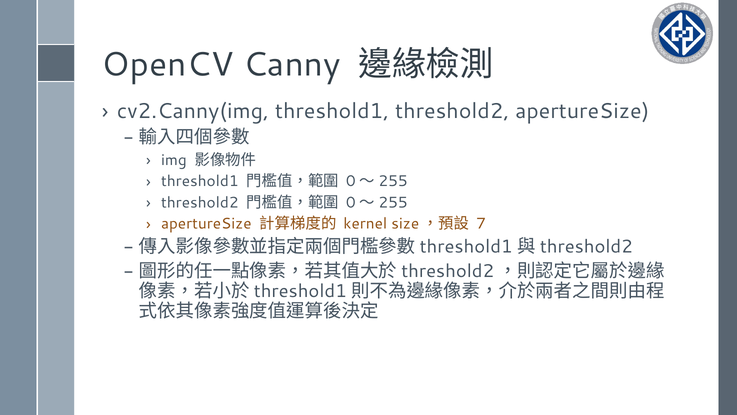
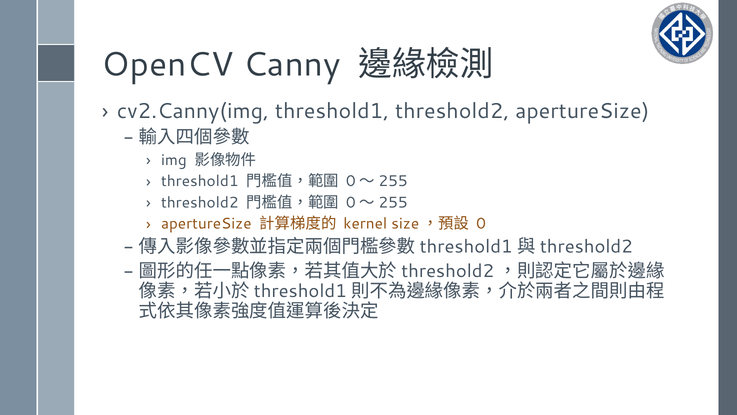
7: 7 -> 0 (481, 224)
